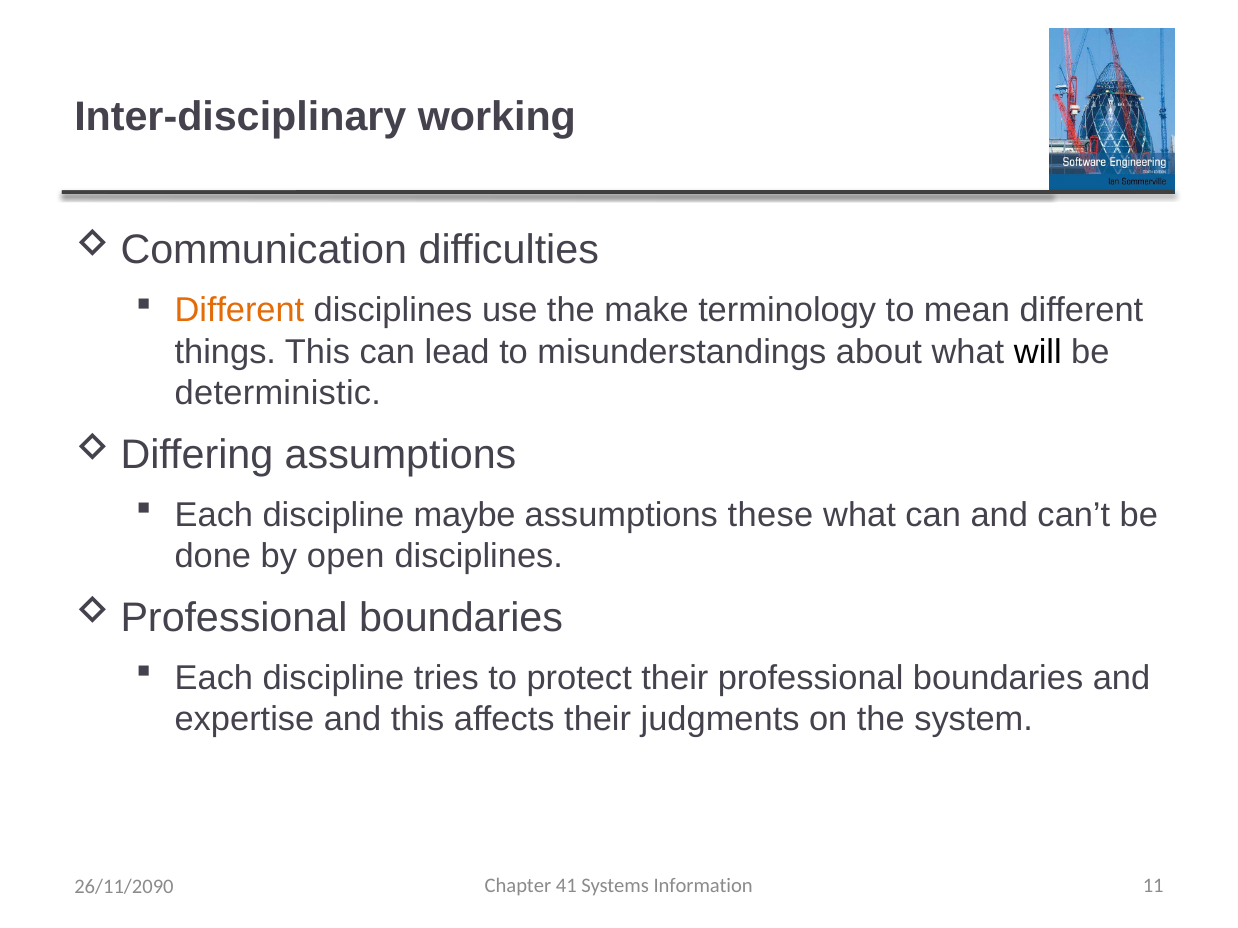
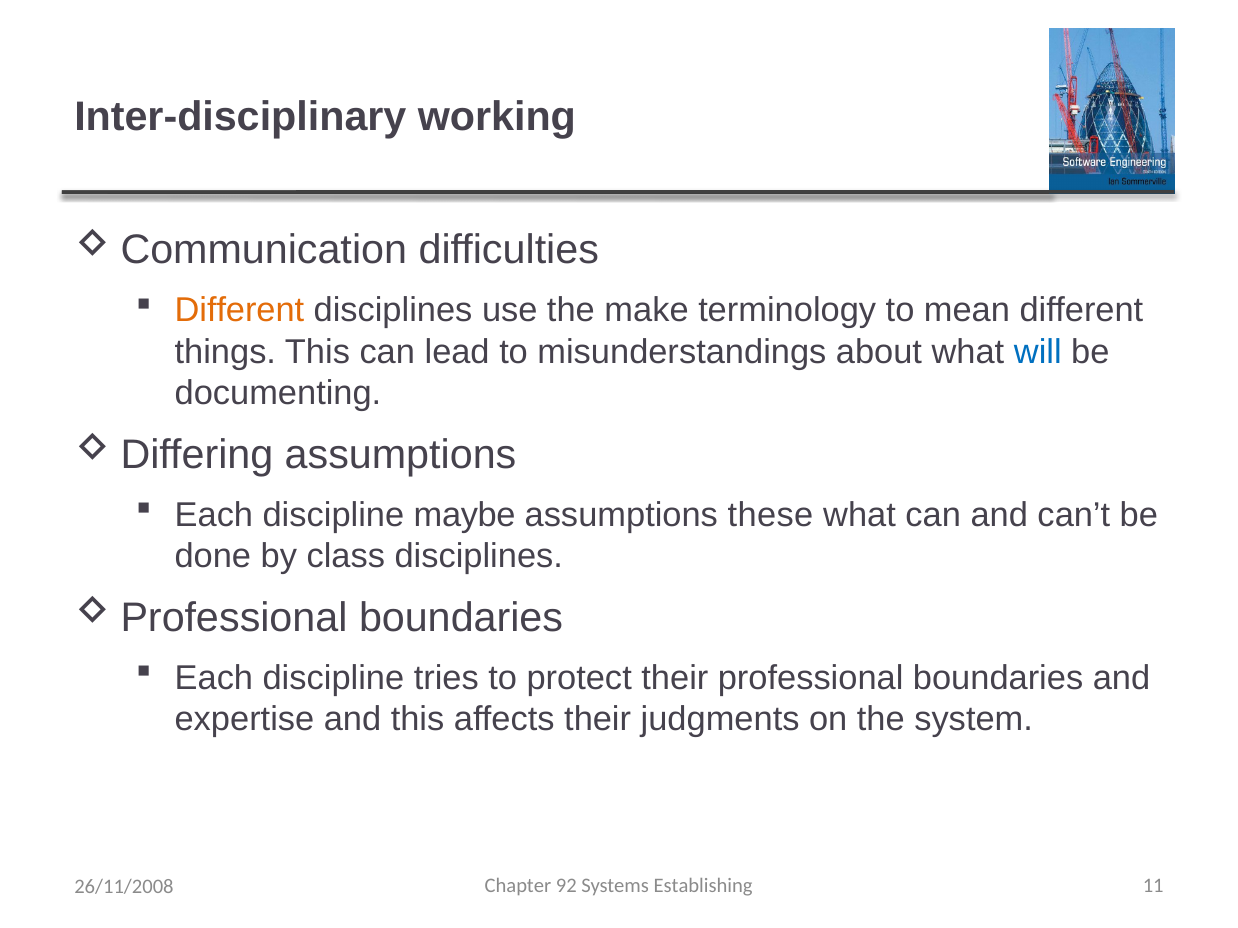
will colour: black -> blue (1038, 352)
deterministic: deterministic -> documenting (278, 393)
open: open -> class (346, 556)
41: 41 -> 92 (566, 887)
Information: Information -> Establishing (703, 887)
26/11/2090: 26/11/2090 -> 26/11/2008 (124, 887)
